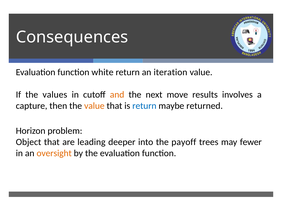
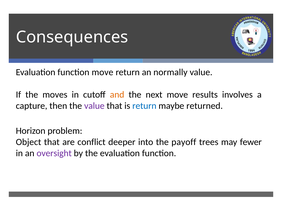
function white: white -> move (102, 72)
iteration: iteration -> normally (170, 72)
values: values -> moves (55, 95)
value colour: orange -> purple (94, 106)
leading: leading -> conflict (91, 142)
oversight colour: orange -> purple (54, 154)
